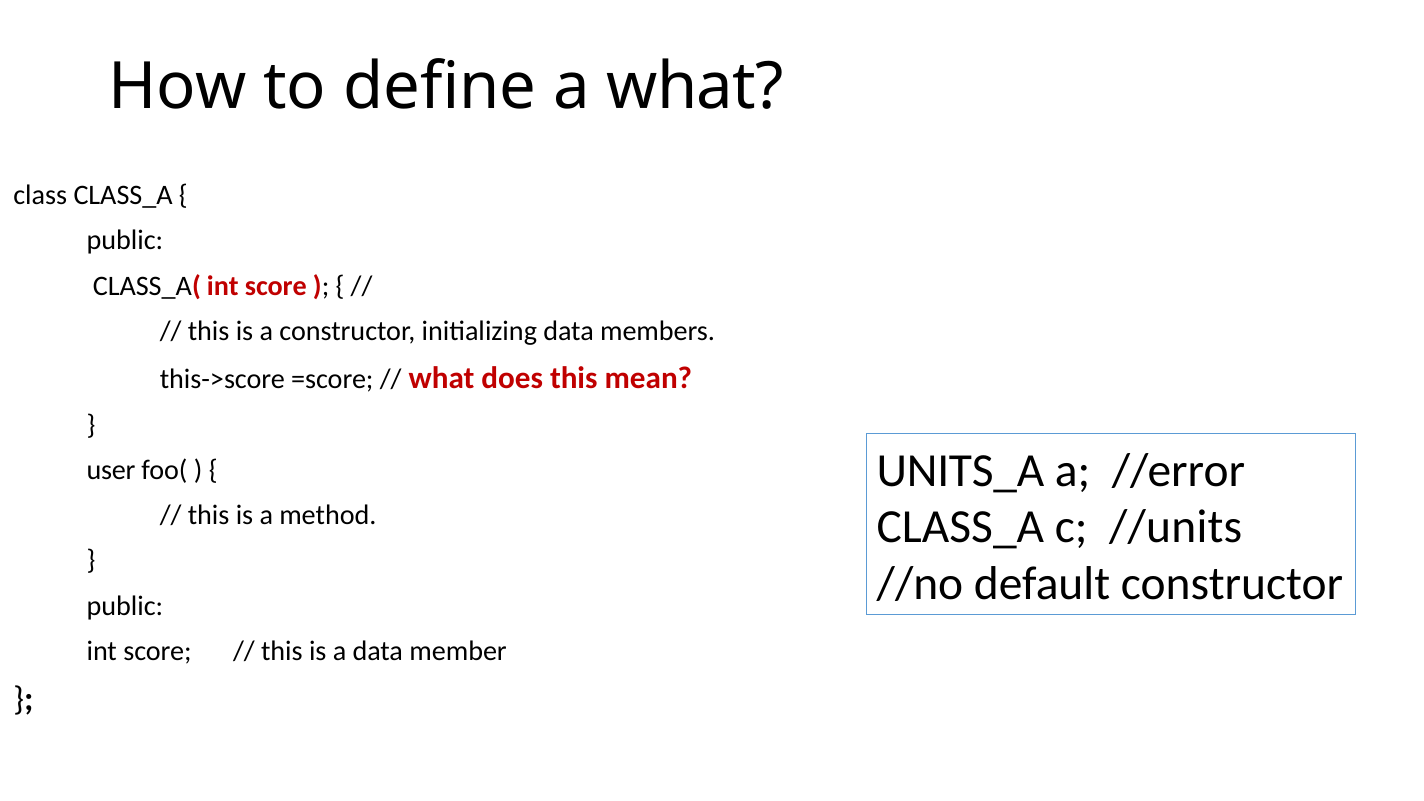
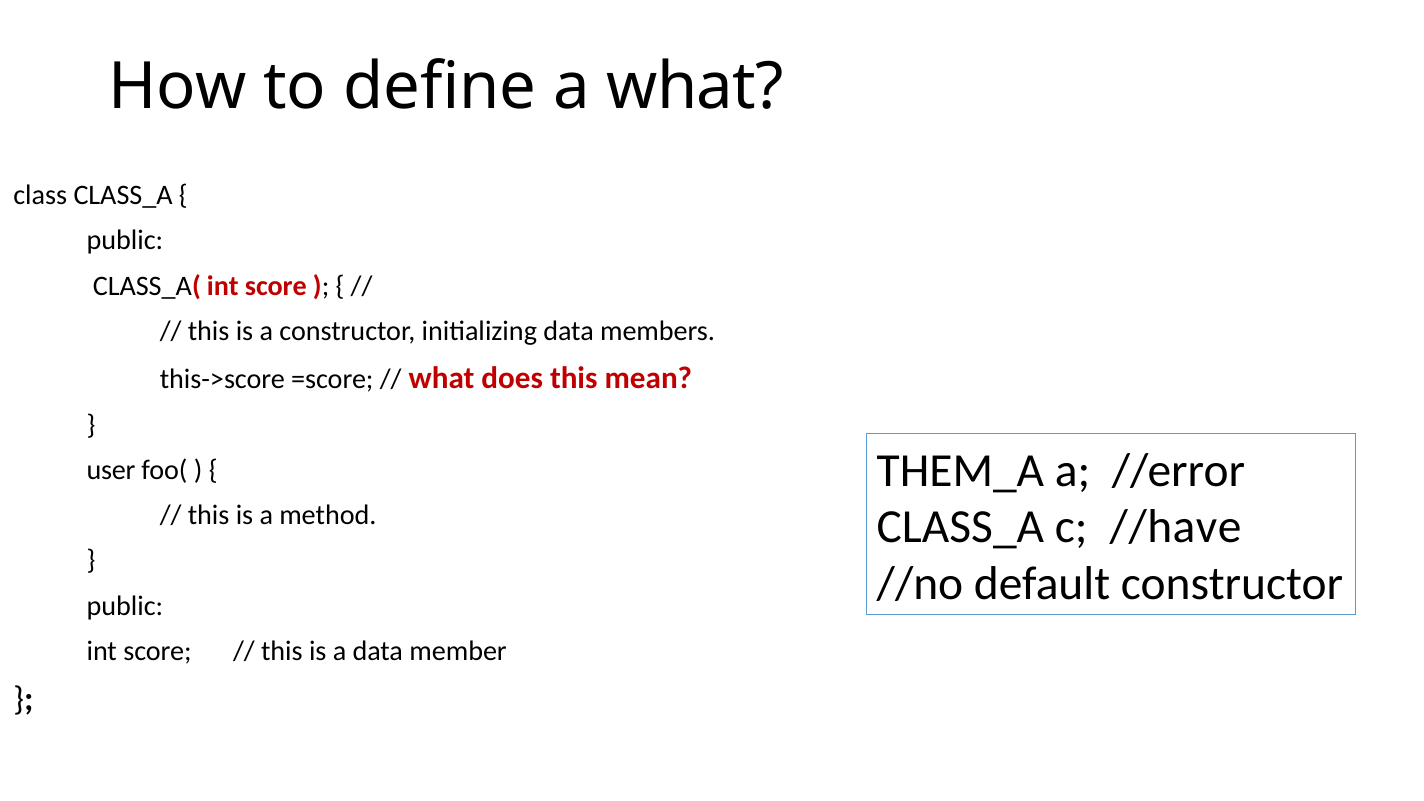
UNITS_A: UNITS_A -> THEM_A (960, 470)
//units: //units -> //have (1176, 527)
